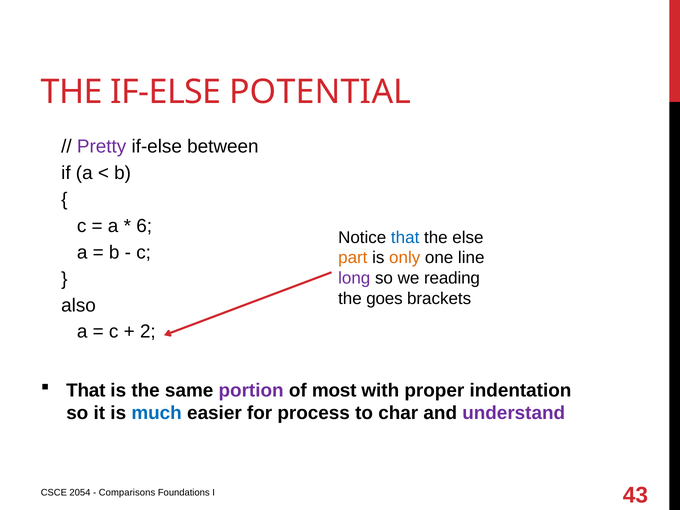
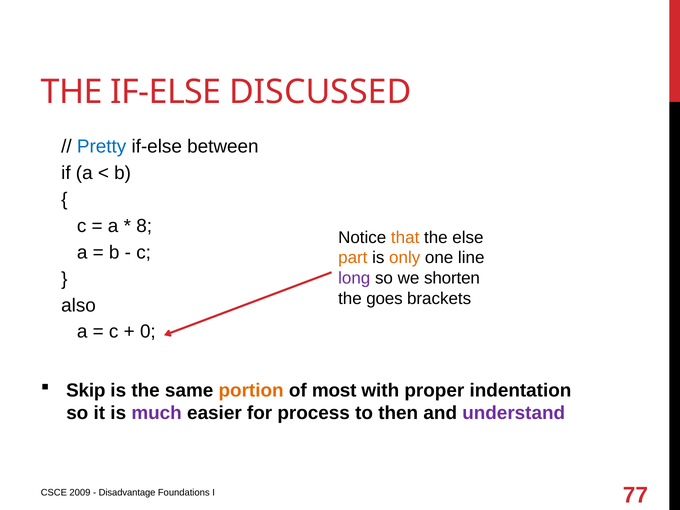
POTENTIAL: POTENTIAL -> DISCUSSED (320, 92)
Pretty colour: purple -> blue (102, 146)
6: 6 -> 8 (144, 226)
that colour: blue -> orange (405, 237)
reading: reading -> shorten (452, 278)
2: 2 -> 0 (148, 332)
That: That -> Skip (86, 390)
portion colour: purple -> orange (251, 390)
much colour: blue -> purple (157, 413)
char: char -> then (398, 413)
2054: 2054 -> 2009 (80, 493)
Comparisons: Comparisons -> Disadvantage (127, 493)
43: 43 -> 77 (635, 495)
